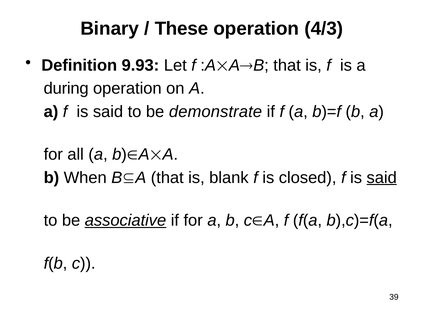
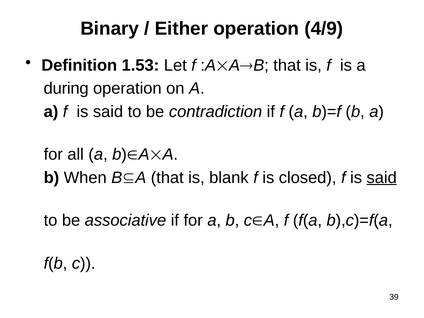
These: These -> Either (181, 29)
4/3: 4/3 -> 4/9 (324, 29)
9.93: 9.93 -> 1.53 (140, 65)
demonstrate: demonstrate -> contradiction (216, 112)
associative underline: present -> none (126, 220)
